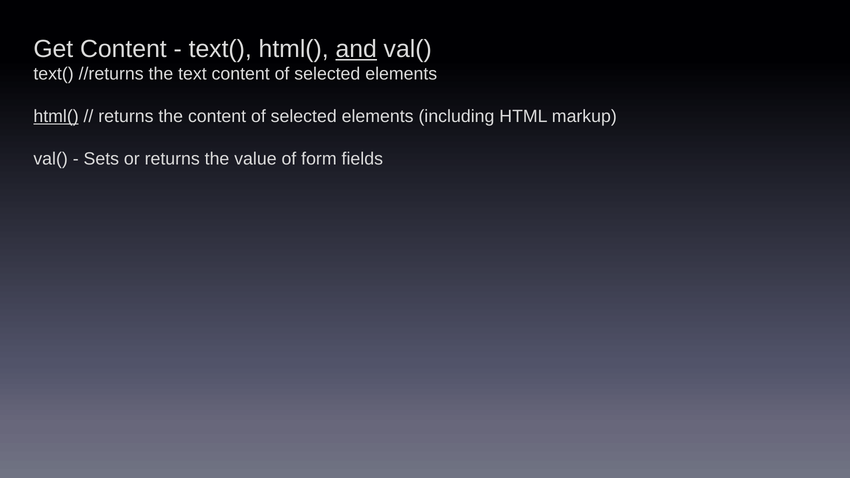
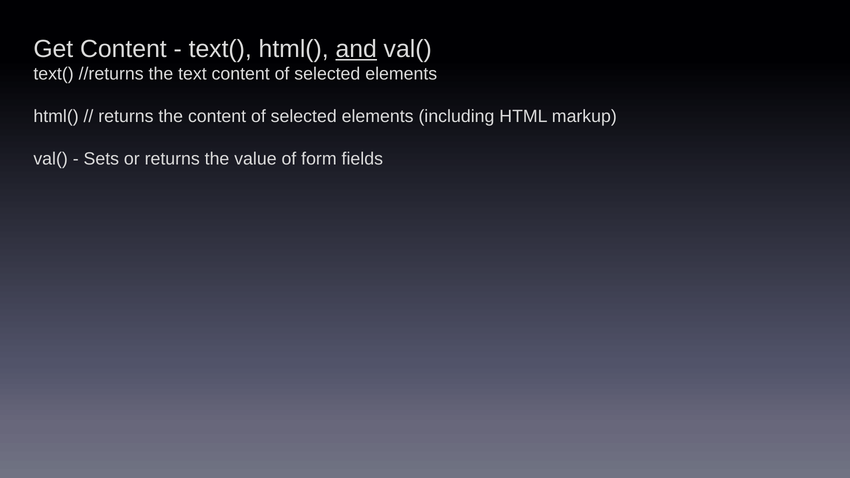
html( underline: present -> none (56, 117)
